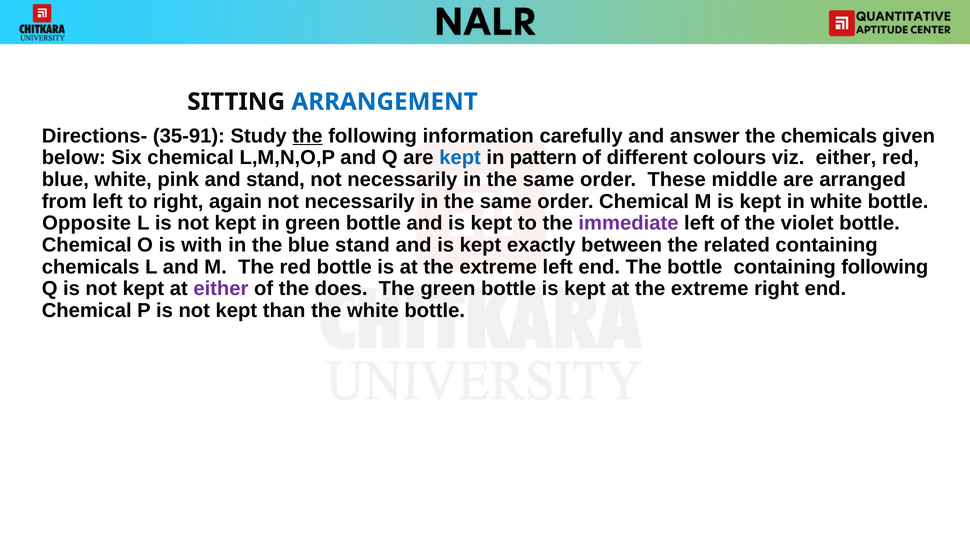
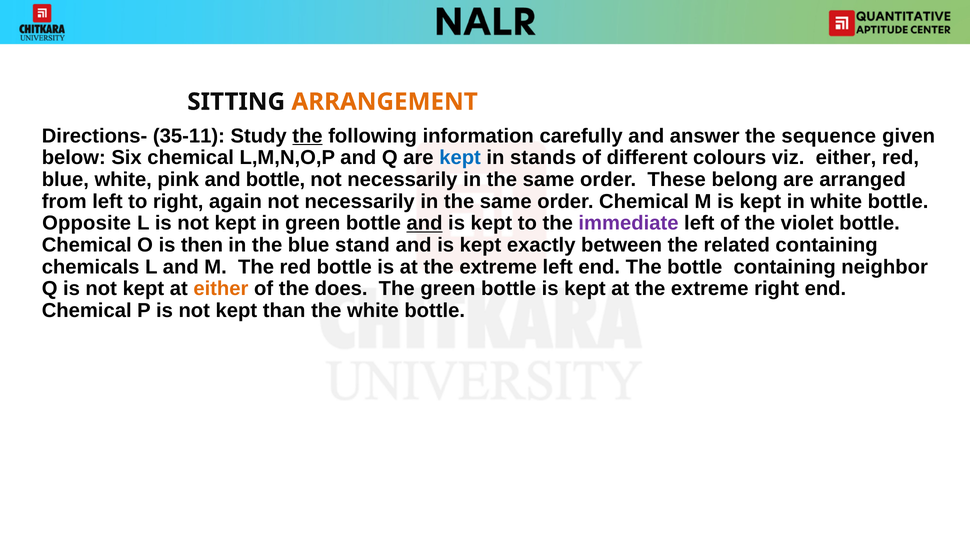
ARRANGEMENT colour: blue -> orange (385, 102)
35-91: 35-91 -> 35-11 (189, 136)
the chemicals: chemicals -> sequence (829, 136)
pattern: pattern -> stands (543, 158)
and stand: stand -> bottle (276, 180)
middle: middle -> belong (745, 180)
and underline: none -> present (425, 223)
with: with -> then (202, 245)
containing following: following -> neighbor (885, 267)
either colour: purple -> orange (221, 289)
